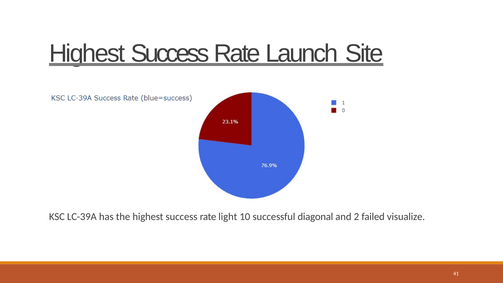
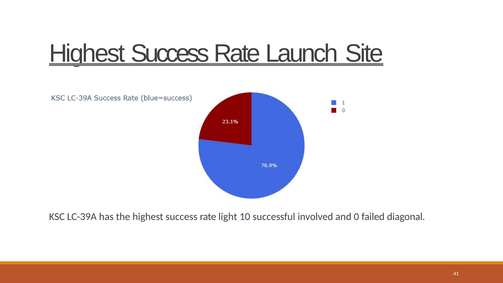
diagonal: diagonal -> involved (315, 217)
2: 2 -> 0 (356, 217)
visualize: visualize -> diagonal (406, 217)
